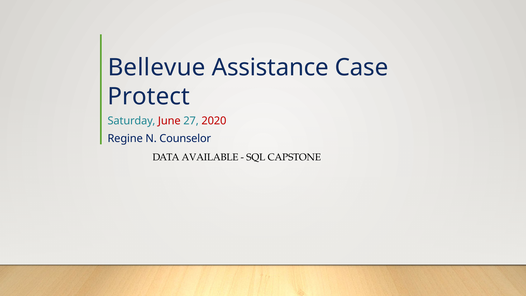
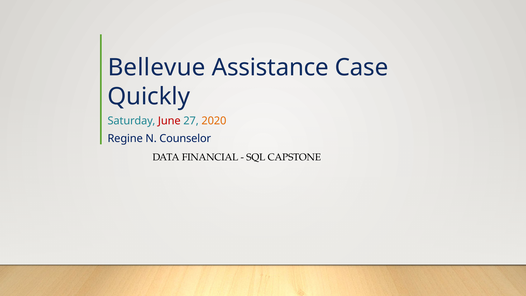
Protect: Protect -> Quickly (149, 96)
2020 colour: red -> orange (214, 121)
AVAILABLE: AVAILABLE -> FINANCIAL (210, 157)
